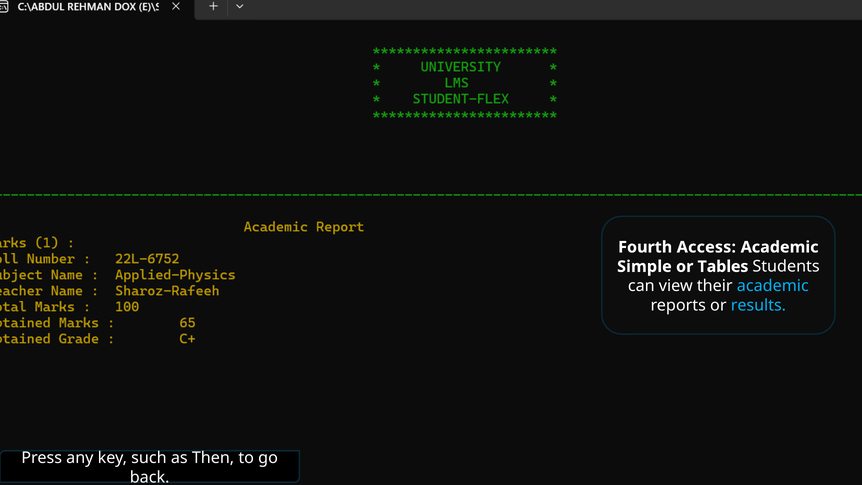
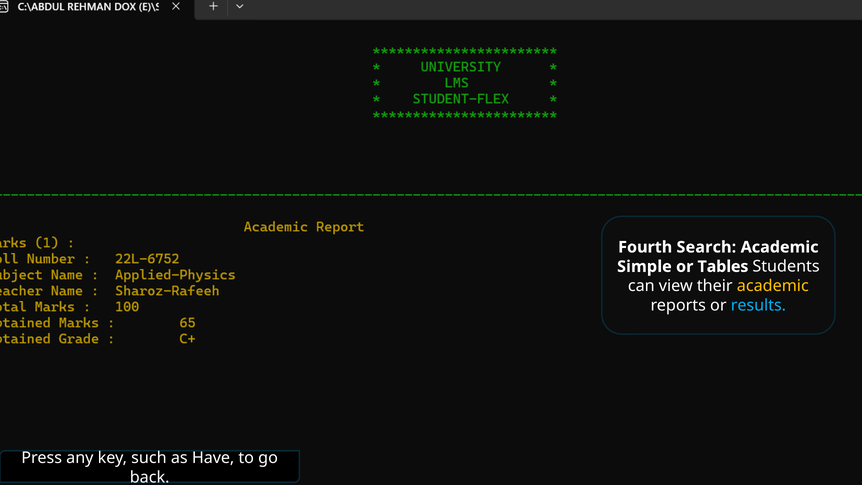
Access: Access -> Search (706, 247)
academic colour: light blue -> yellow (773, 286)
Then: Then -> Have (213, 458)
